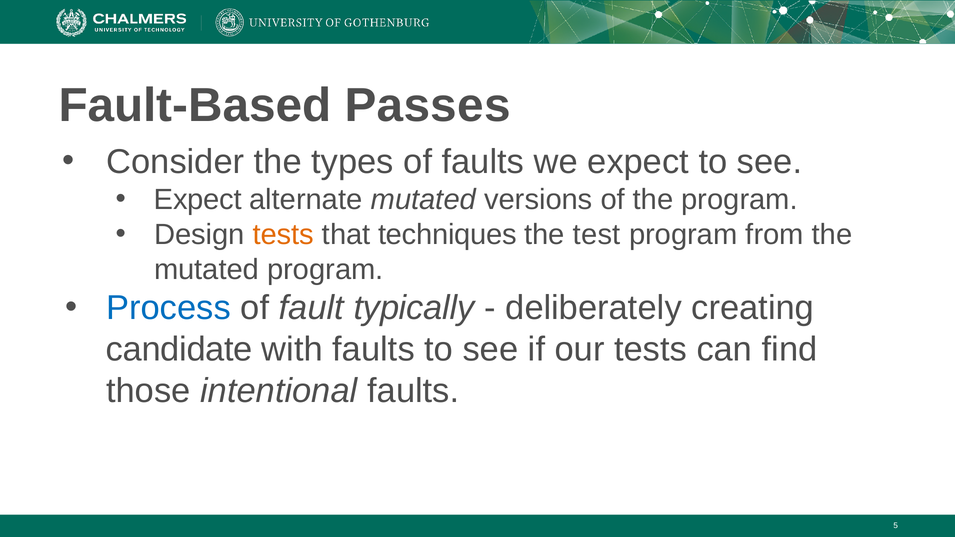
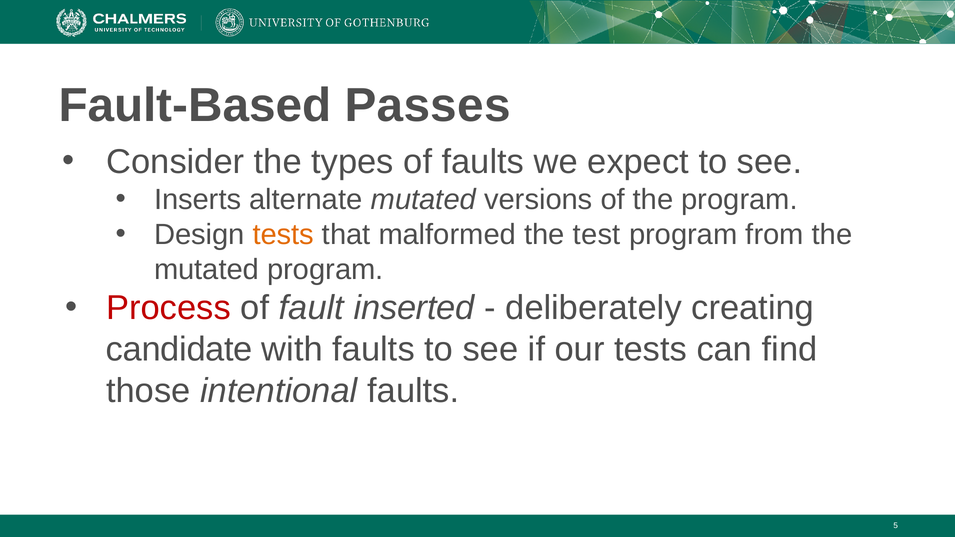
Expect: Expect -> Inserts (198, 200)
techniques: techniques -> malformed (447, 235)
Process colour: blue -> red (169, 308)
typically: typically -> inserted (414, 308)
